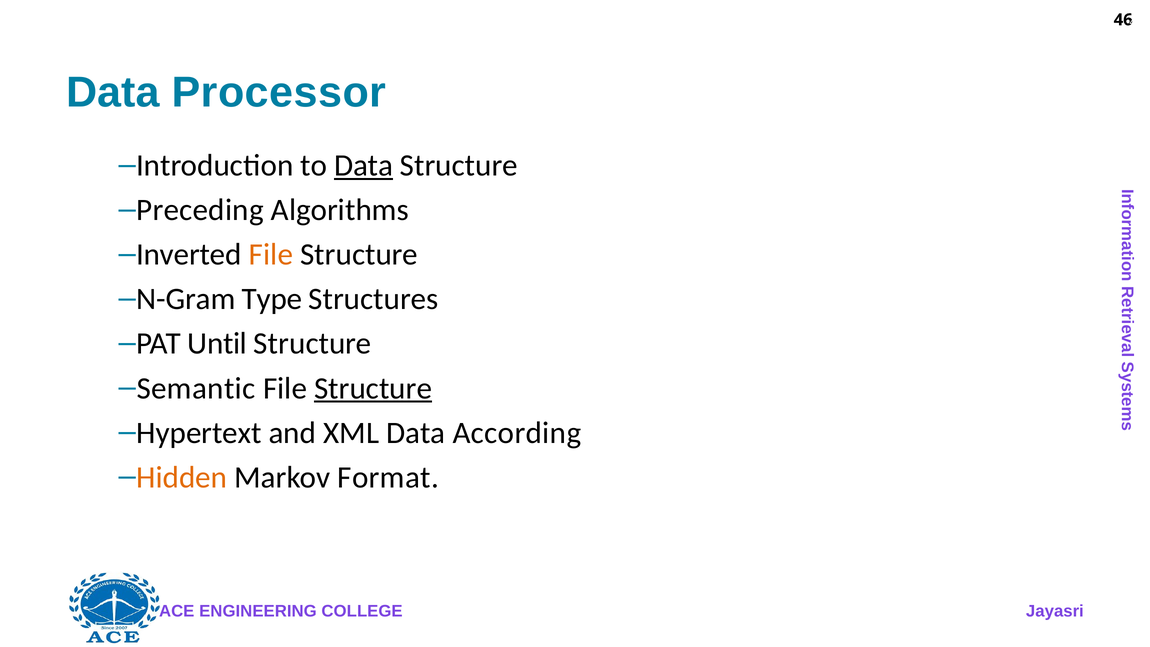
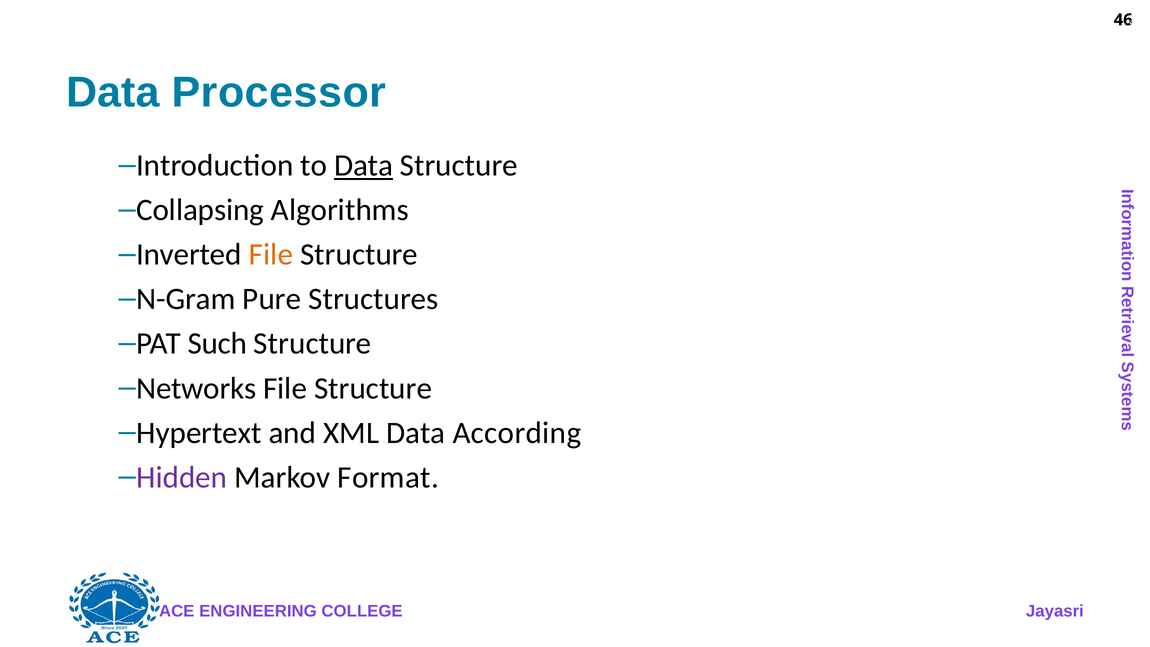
Preceding: Preceding -> Collapsing (200, 210)
Type: Type -> Pure (272, 299)
Until: Until -> Such (217, 344)
Semantic: Semantic -> Networks (196, 388)
Structure underline: present -> none (373, 388)
Hidden colour: orange -> purple (182, 477)
